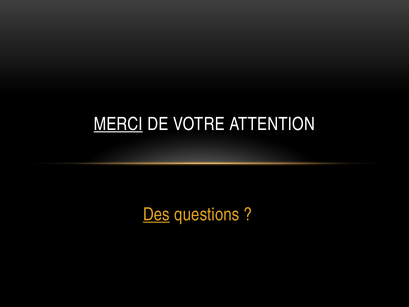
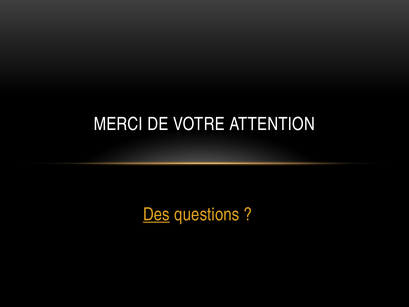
MERCI underline: present -> none (118, 124)
